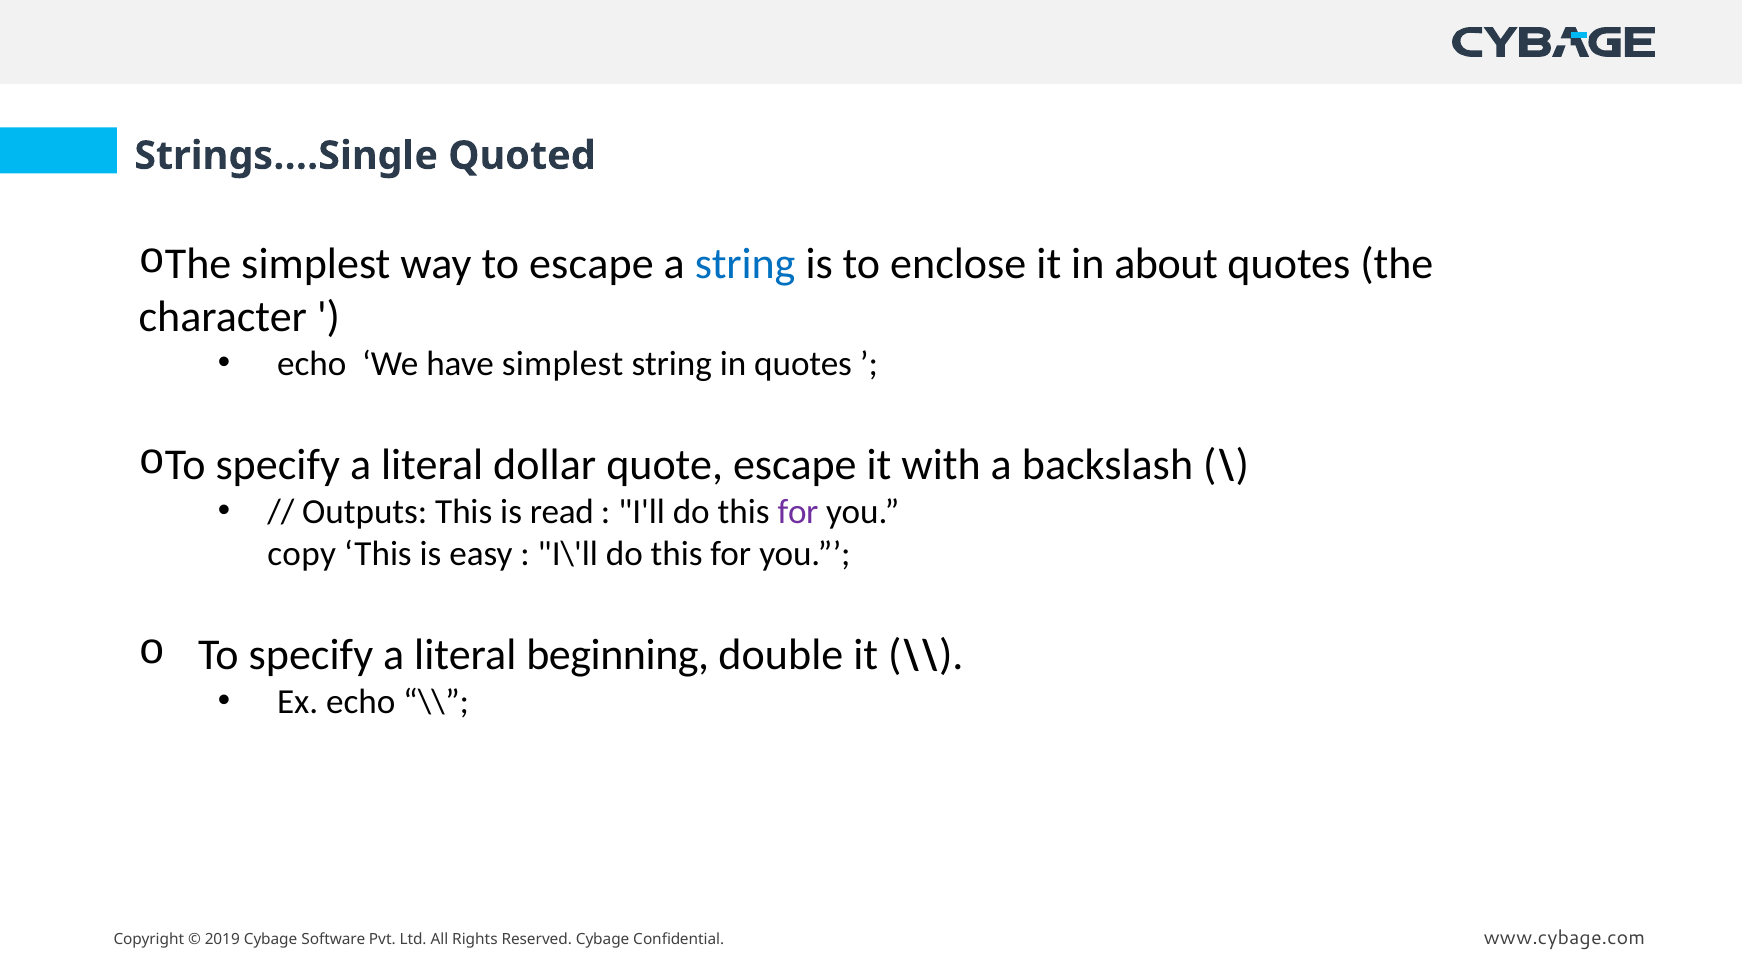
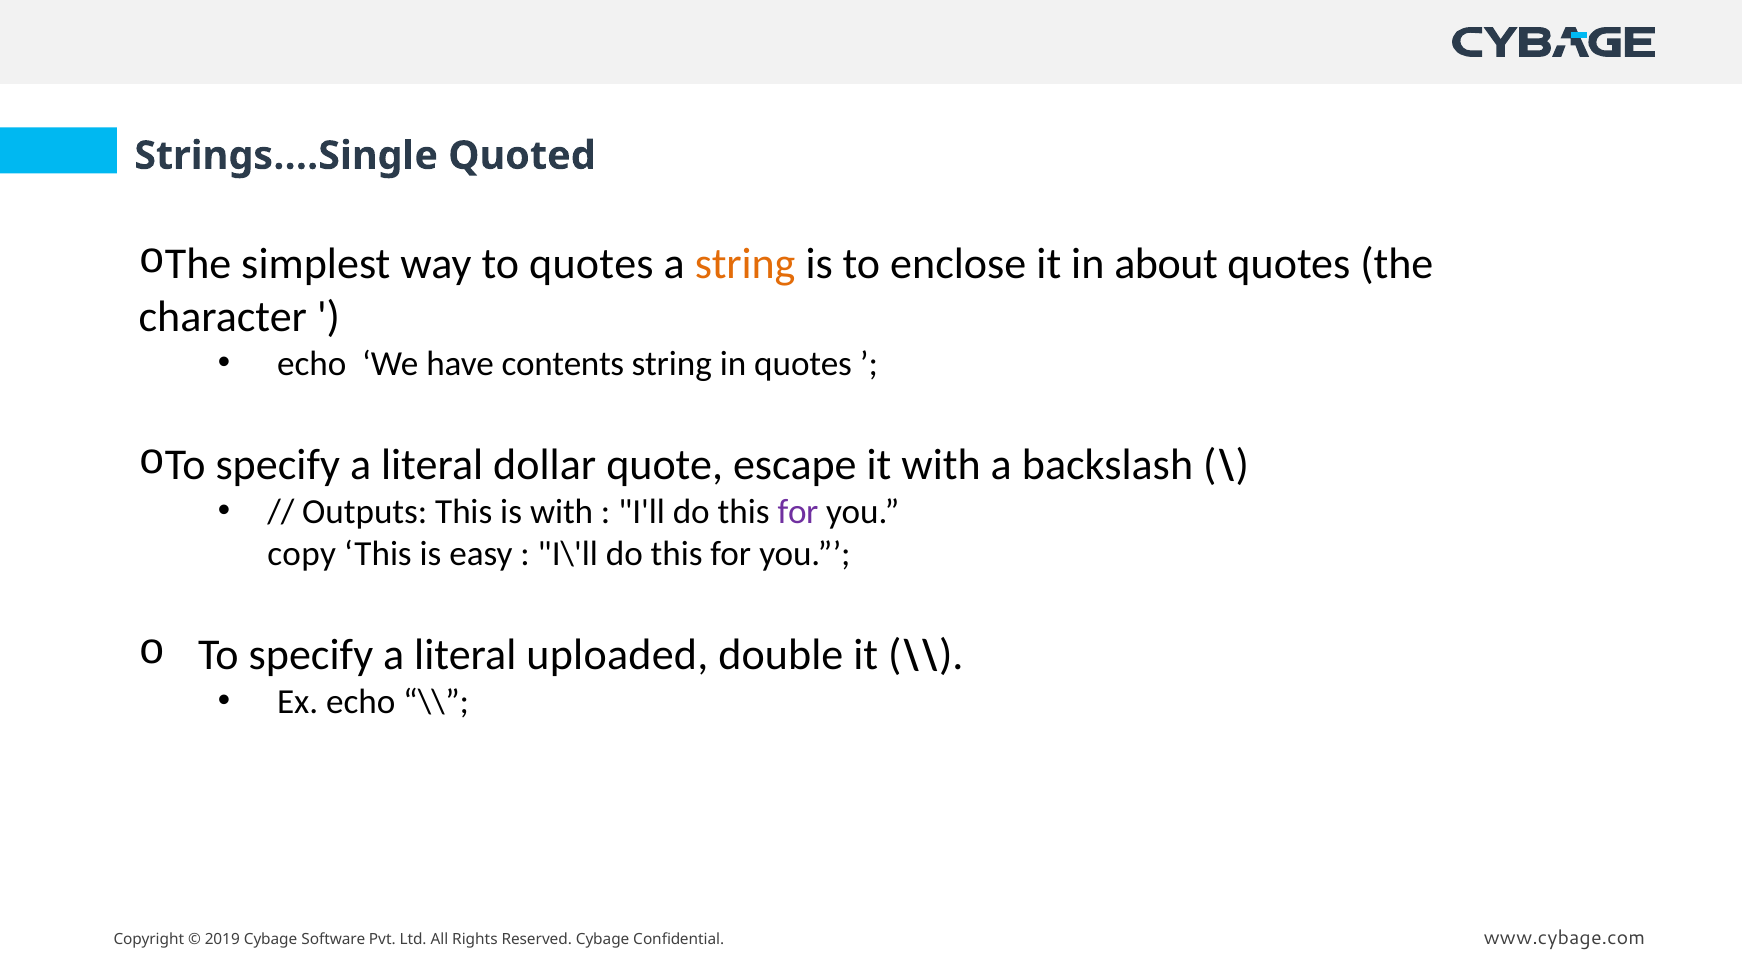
to escape: escape -> quotes (591, 264)
string colour: blue -> orange (745, 264)
have simplest: simplest -> contents (563, 364)
is read: read -> with (562, 512)
beginning: beginning -> uploaded (617, 655)
